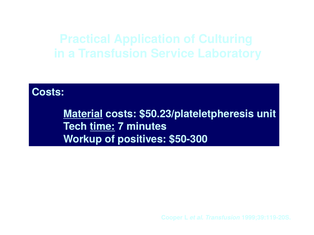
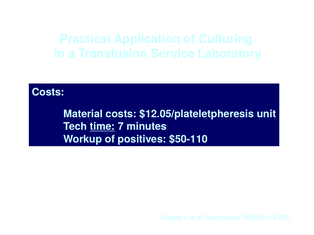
Material underline: present -> none (83, 114)
$50.23/plateletpheresis: $50.23/plateletpheresis -> $12.05/plateletpheresis (197, 114)
$50-300: $50-300 -> $50-110 (188, 139)
